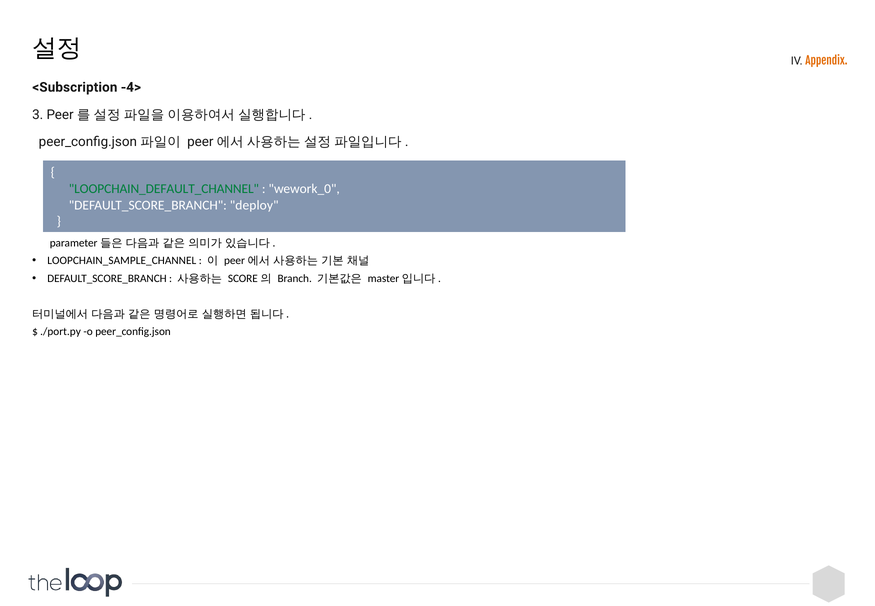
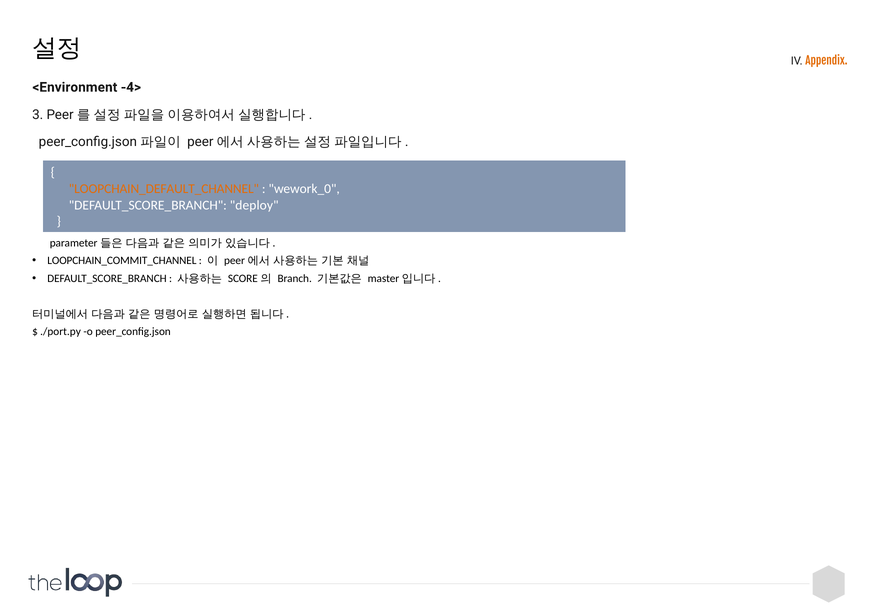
<Subscription: <Subscription -> <Environment (75, 87)
LOOPCHAIN_DEFAULT_CHANNEL colour: green -> orange (164, 189)
LOOPCHAIN_SAMPLE_CHANNEL: LOOPCHAIN_SAMPLE_CHANNEL -> LOOPCHAIN_COMMIT_CHANNEL (122, 261)
